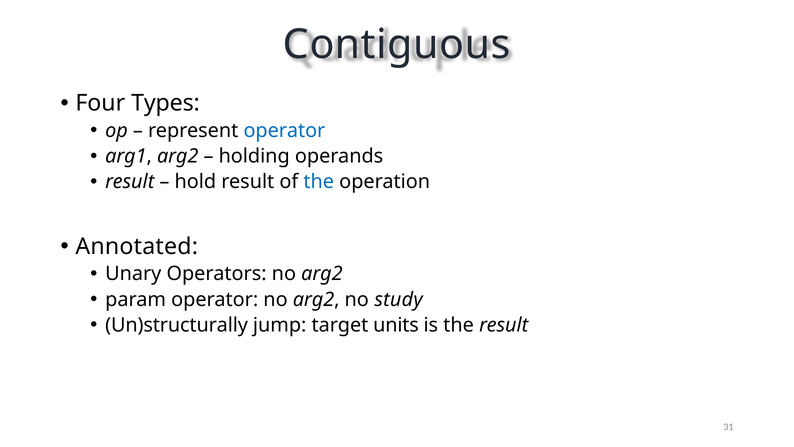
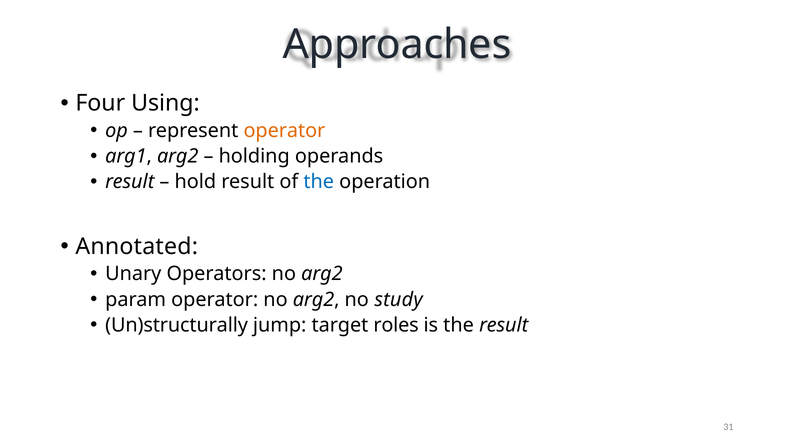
Contiguous: Contiguous -> Approaches (397, 44)
Types: Types -> Using (165, 103)
operator colour: blue -> orange (284, 131)
units: units -> roles (396, 325)
